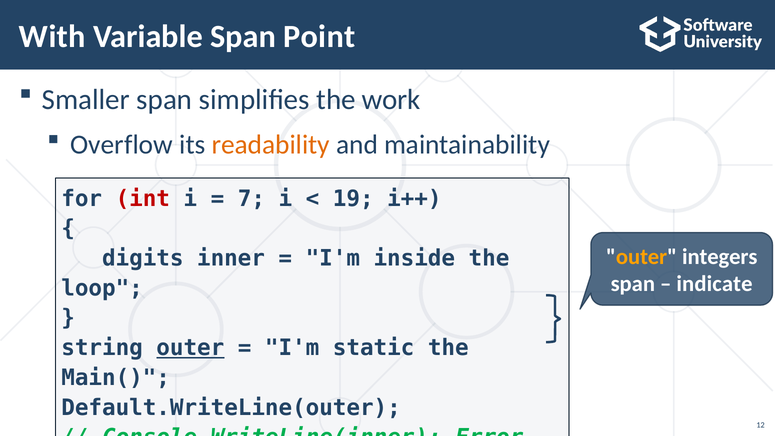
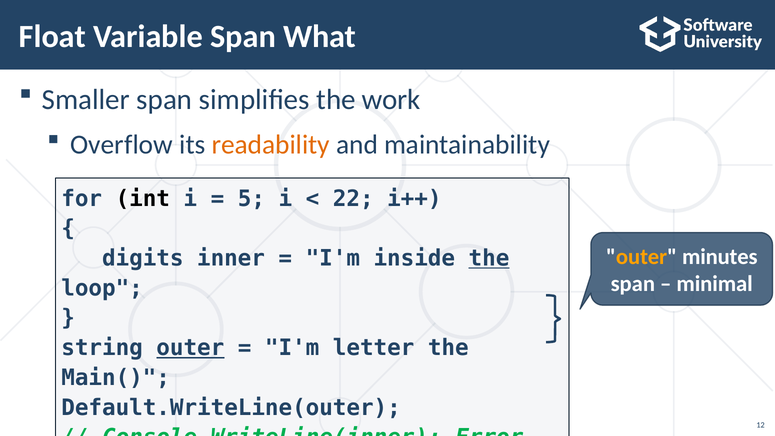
With: With -> Float (52, 37)
Point: Point -> What (320, 37)
int colour: red -> black (143, 199)
7: 7 -> 5 (251, 199)
19: 19 -> 22 (353, 199)
integers: integers -> minutes (720, 257)
the underline: none -> present (489, 258)
indicate: indicate -> minimal (715, 284)
static: static -> letter (374, 348)
